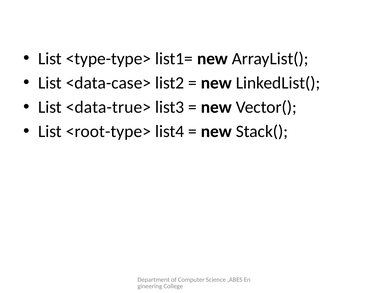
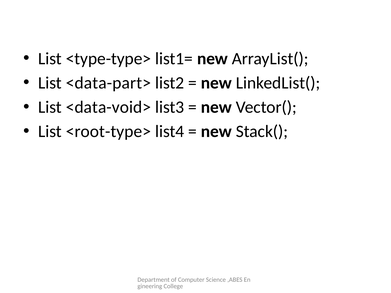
<data-case>: <data-case> -> <data-part> (108, 83)
<data-true>: <data-true> -> <data-void> (108, 107)
